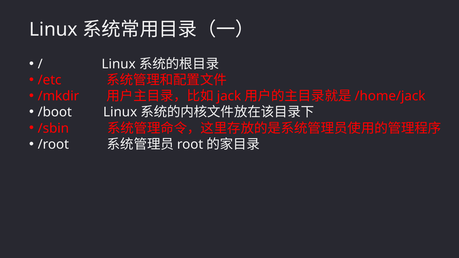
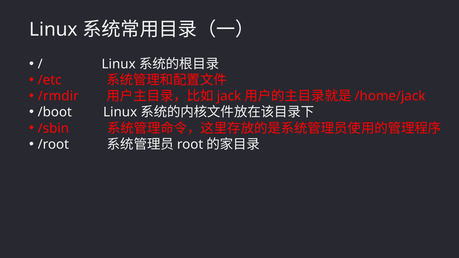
/mkdir: /mkdir -> /rmdir (58, 96)
